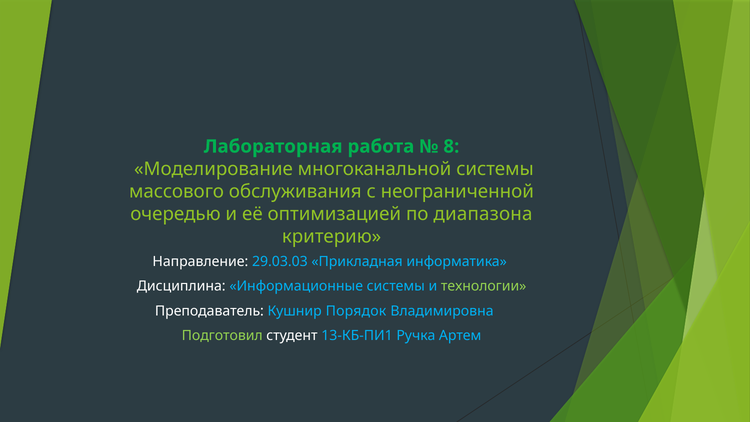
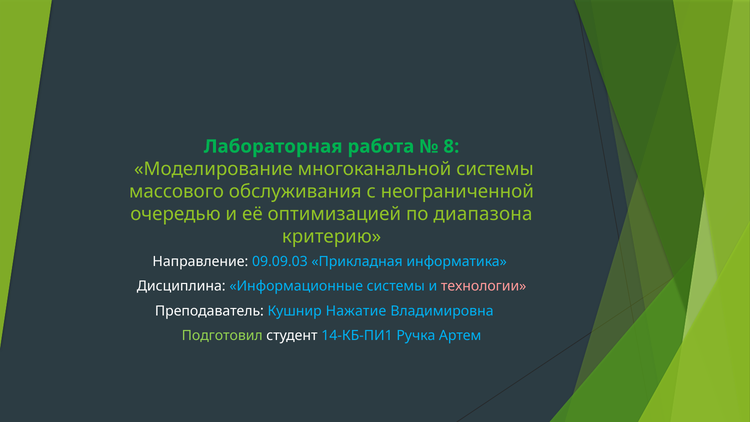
29.03.03: 29.03.03 -> 09.09.03 (280, 261)
технологии colour: light green -> pink (484, 286)
Порядок: Порядок -> Нажатие (356, 311)
13-КБ-ПИ1: 13-КБ-ПИ1 -> 14-КБ-ПИ1 (357, 335)
